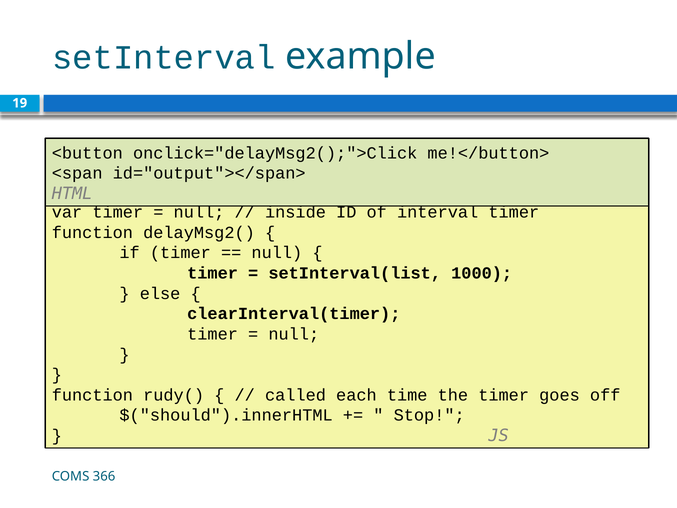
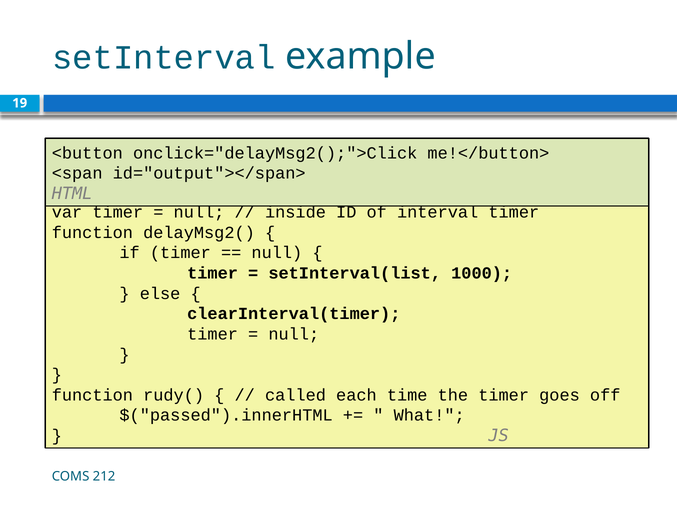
$("should").innerHTML: $("should").innerHTML -> $("passed").innerHTML (226, 415)
Stop: Stop -> What (429, 415)
366: 366 -> 212 (104, 476)
